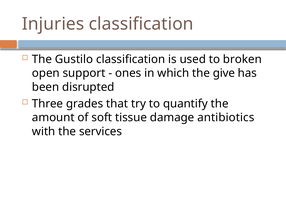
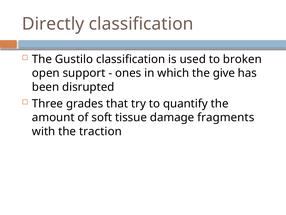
Injuries: Injuries -> Directly (53, 24)
antibiotics: antibiotics -> fragments (226, 117)
services: services -> traction (100, 131)
